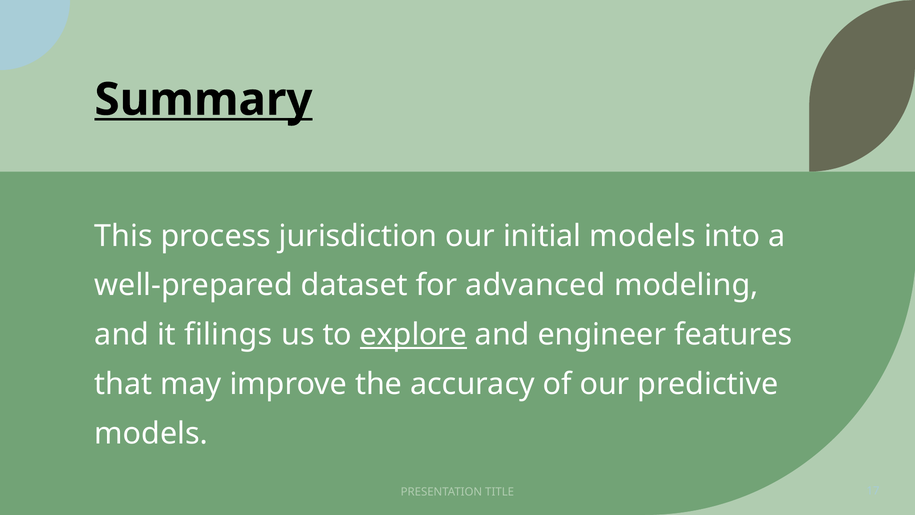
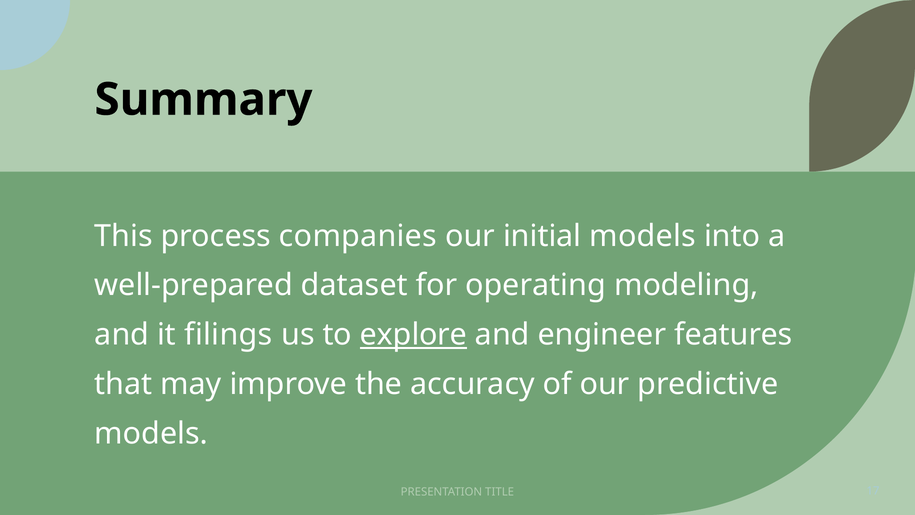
Summary underline: present -> none (203, 100)
jurisdiction: jurisdiction -> companies (358, 236)
advanced: advanced -> operating (536, 285)
